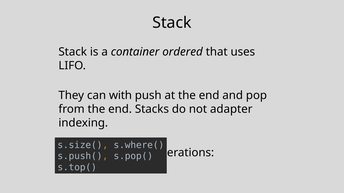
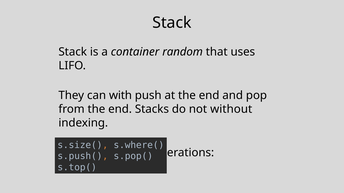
ordered: ordered -> random (183, 52)
adapter: adapter -> without (231, 109)
